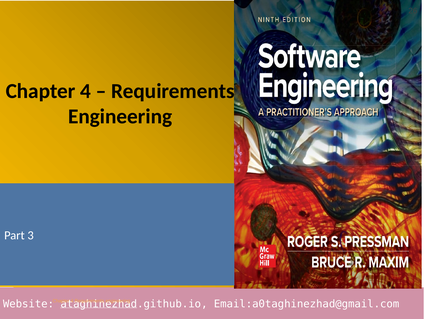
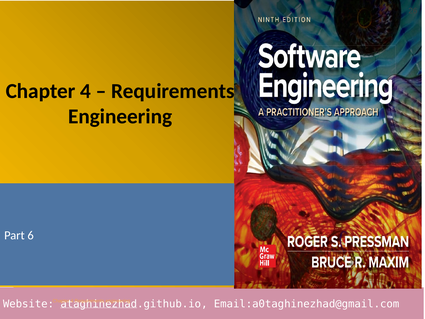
3: 3 -> 6 (31, 235)
